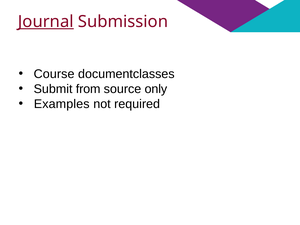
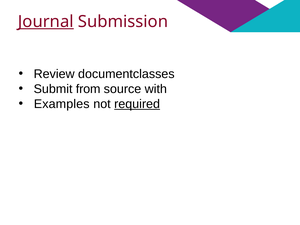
Course: Course -> Review (54, 74)
only: only -> with (156, 89)
required underline: none -> present (137, 104)
